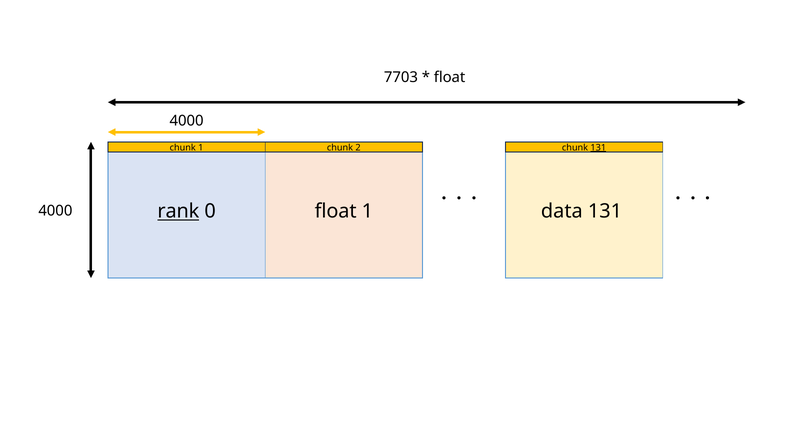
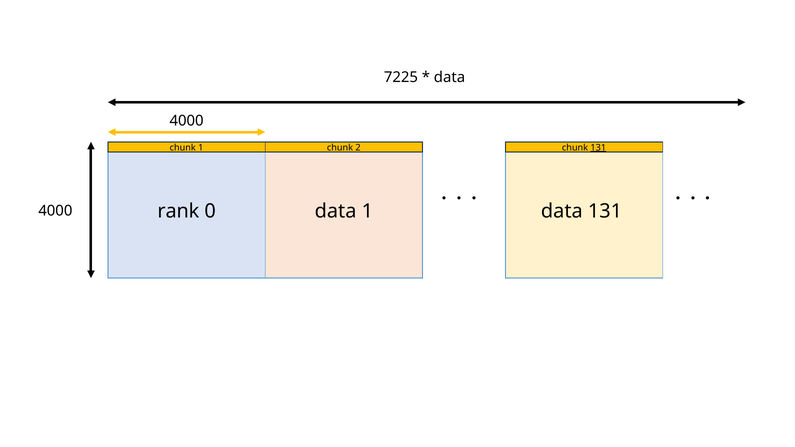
7703: 7703 -> 7225 (401, 77)
float: float -> data (450, 77)
rank underline: present -> none (178, 211)
0 float: float -> data (336, 211)
